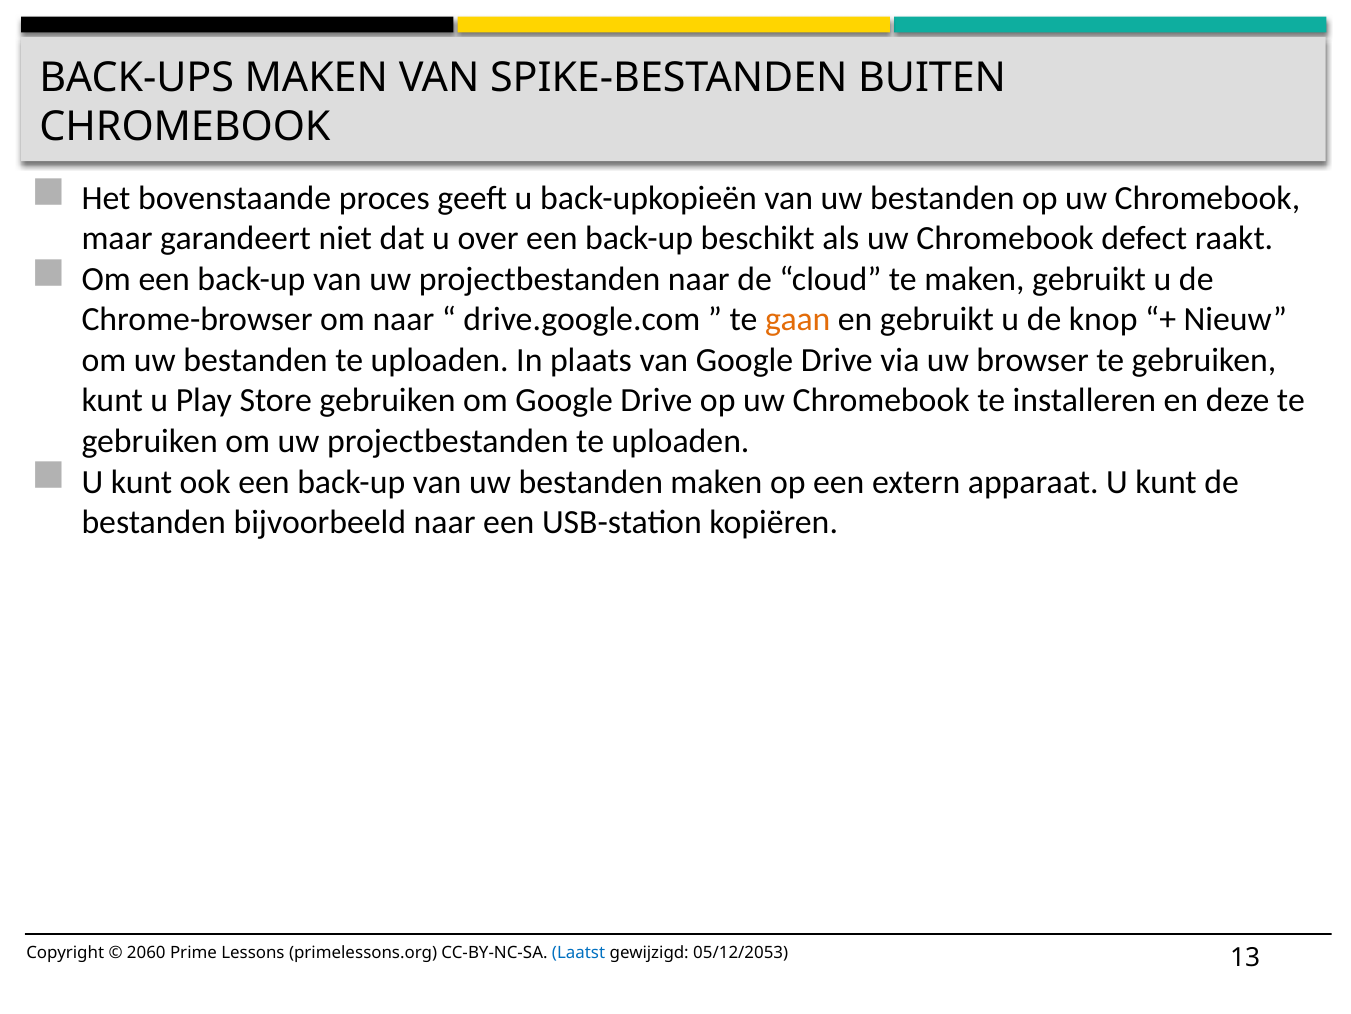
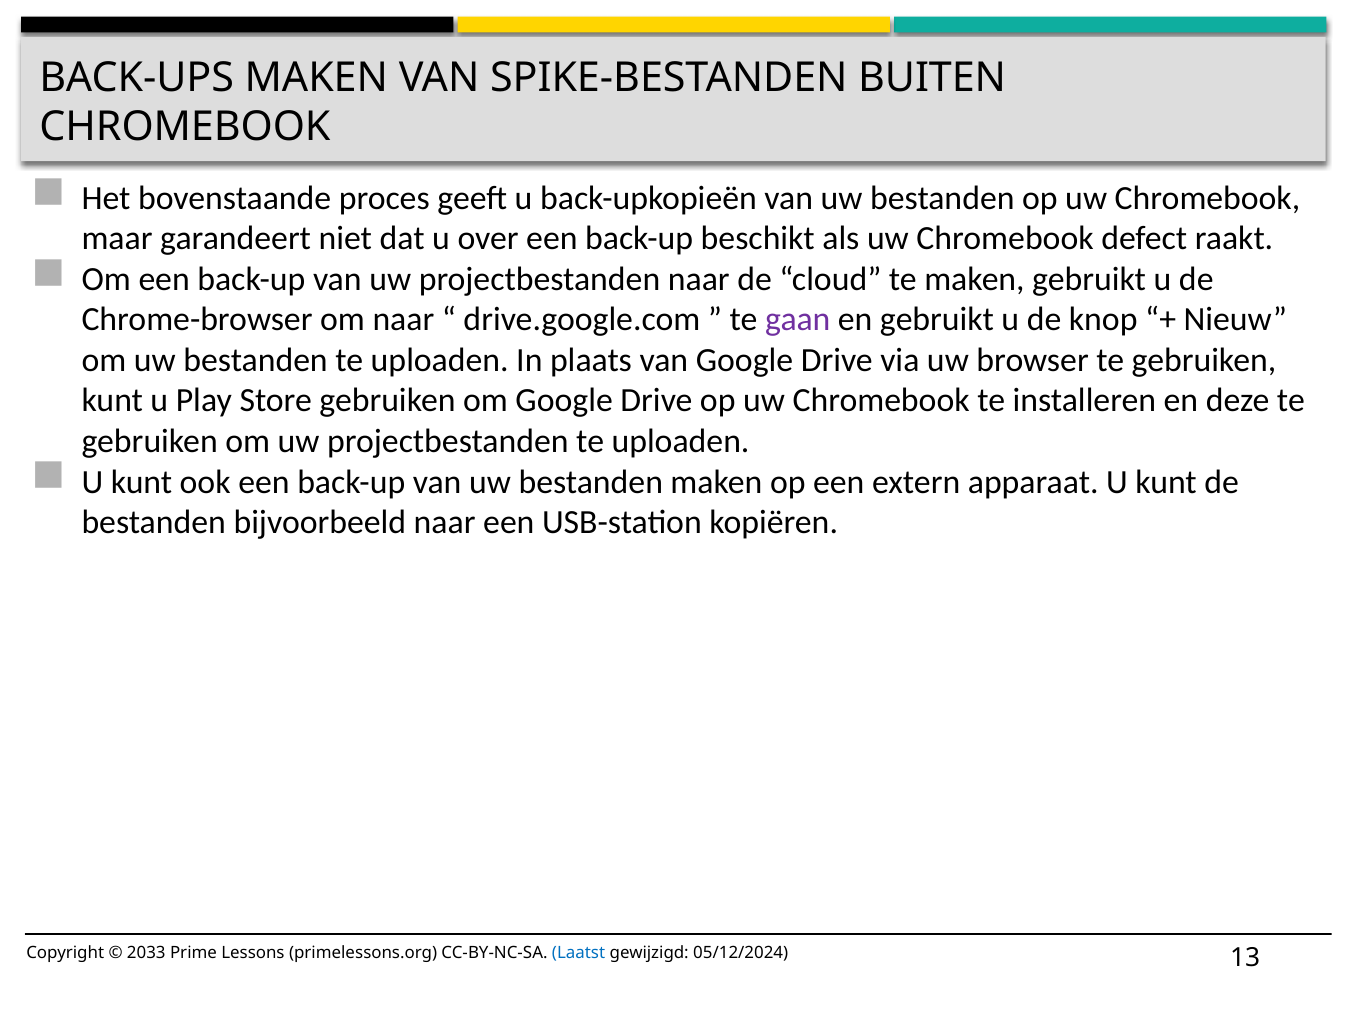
gaan colour: orange -> purple (798, 319)
2060: 2060 -> 2033 (146, 952)
05/12/2053: 05/12/2053 -> 05/12/2024 (741, 952)
